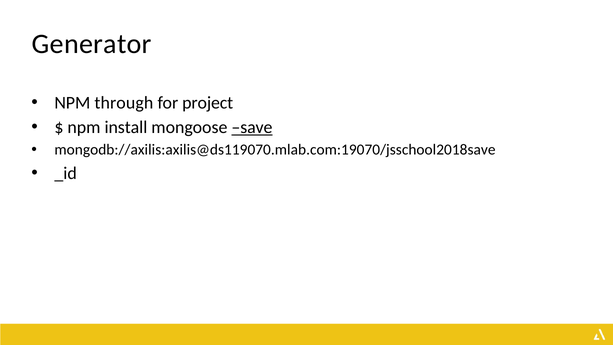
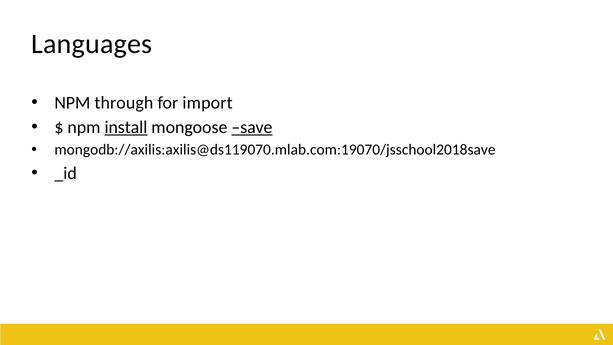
Generator: Generator -> Languages (92, 44)
project: project -> import (208, 103)
install underline: none -> present (126, 127)
